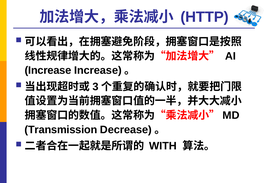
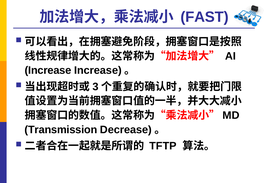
HTTP: HTTP -> FAST (205, 17)
WITH: WITH -> TFTP (163, 146)
